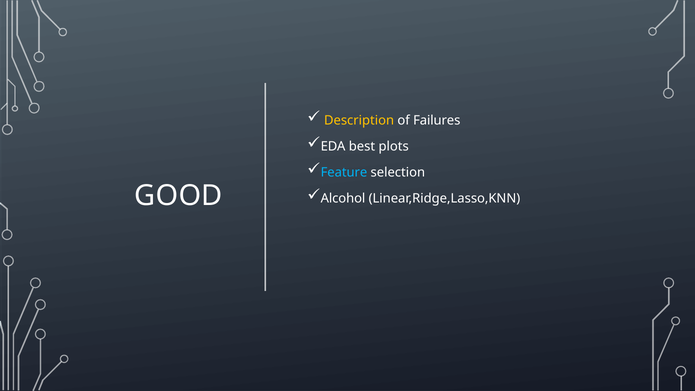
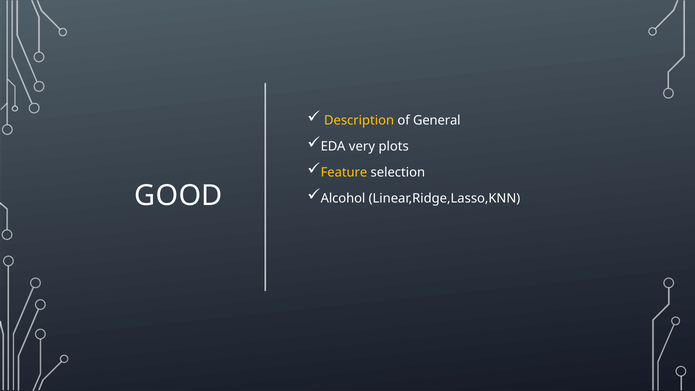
Failures: Failures -> General (437, 120)
best: best -> very (362, 146)
Feature colour: light blue -> yellow (344, 172)
